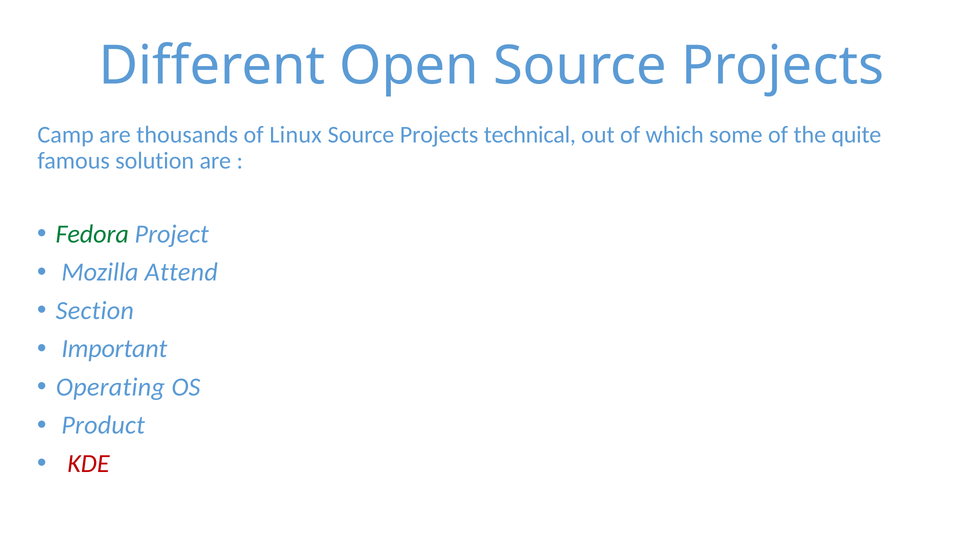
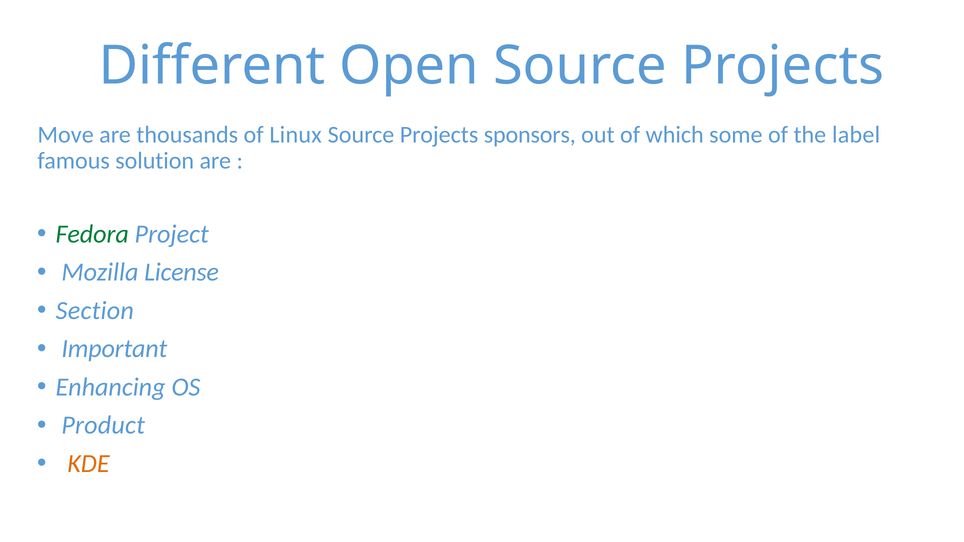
Camp: Camp -> Move (66, 135)
technical: technical -> sponsors (530, 135)
quite: quite -> label (856, 135)
Attend: Attend -> License (182, 273)
Operating: Operating -> Enhancing (111, 387)
KDE colour: red -> orange (88, 464)
